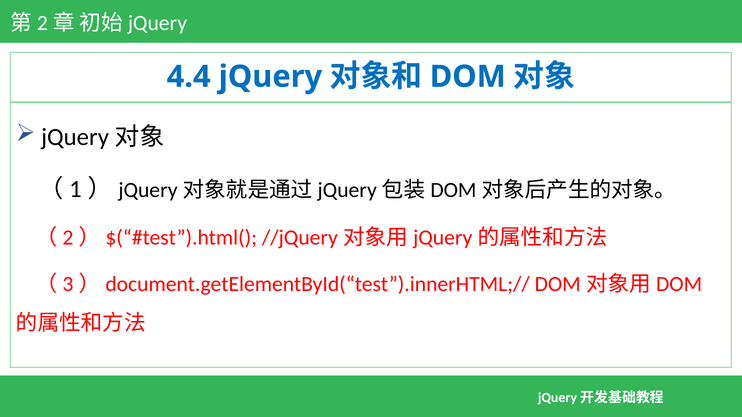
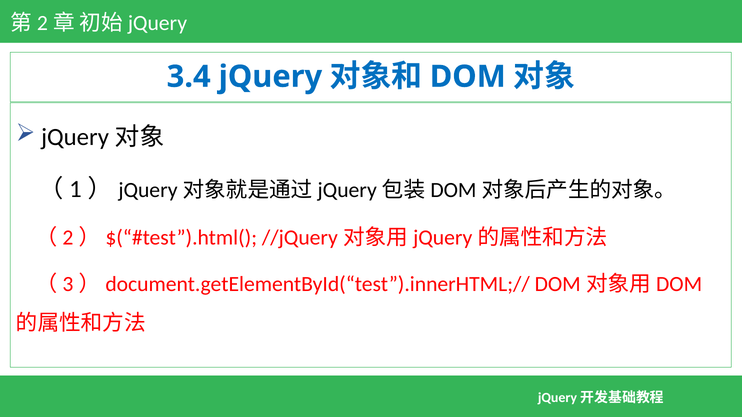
4.4: 4.4 -> 3.4 (189, 77)
